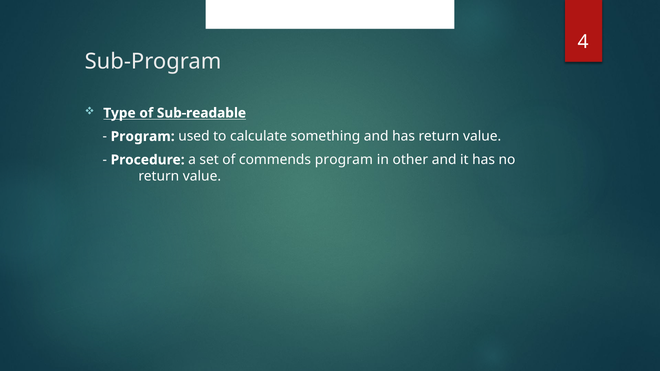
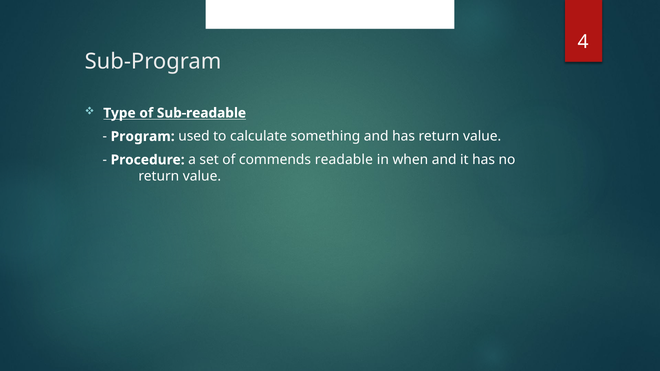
commends program: program -> readable (344, 160)
other: other -> when (410, 160)
